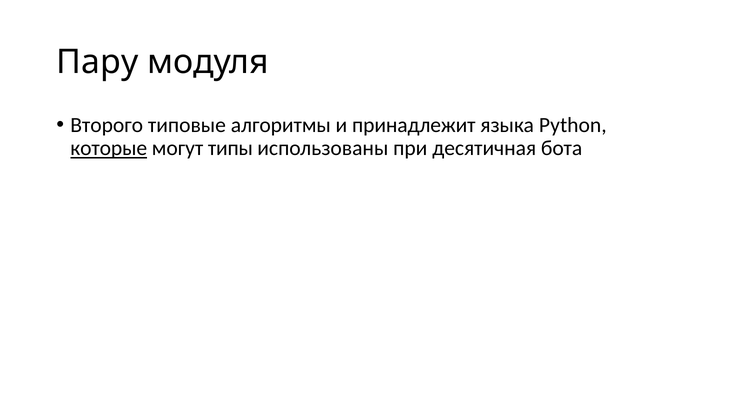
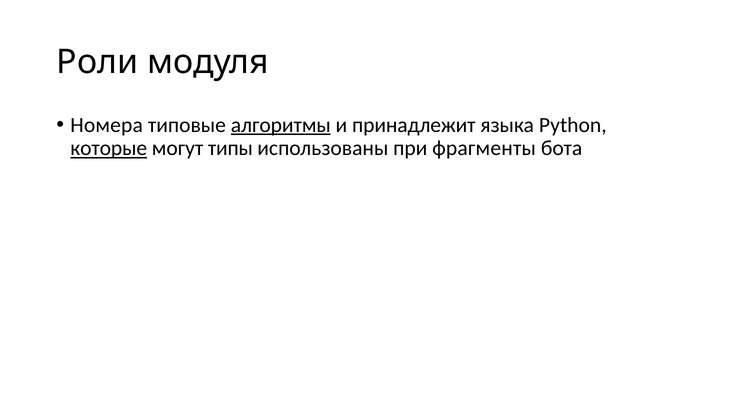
Пару: Пару -> Роли (97, 62)
Второго: Второго -> Номера (107, 125)
алгоритмы underline: none -> present (281, 125)
десятичная: десятичная -> фрагменты (484, 148)
